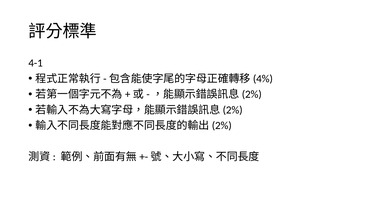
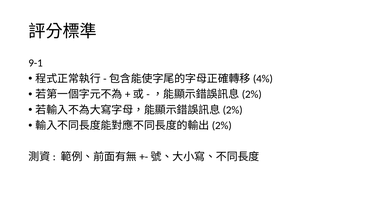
4-1: 4-1 -> 9-1 (36, 63)
